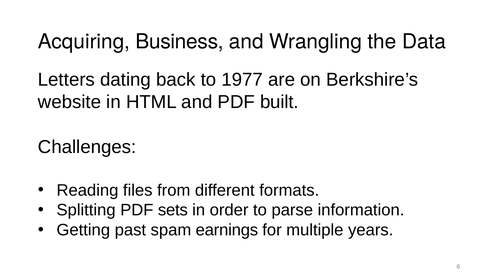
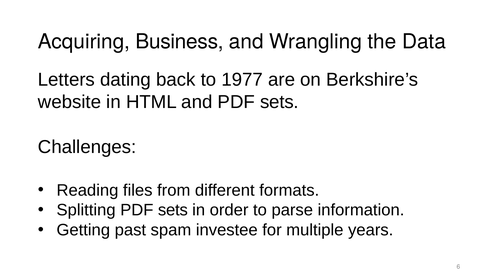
and PDF built: built -> sets (279, 102)
earnings: earnings -> investee (227, 230)
